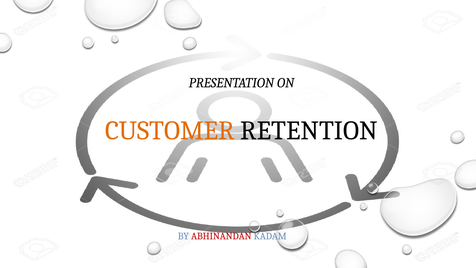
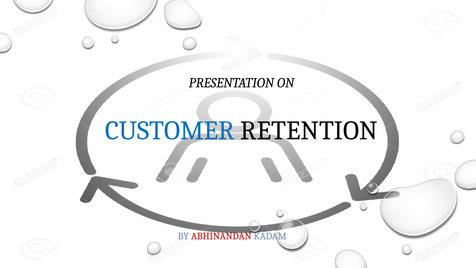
CUSTOMER colour: orange -> blue (170, 130)
